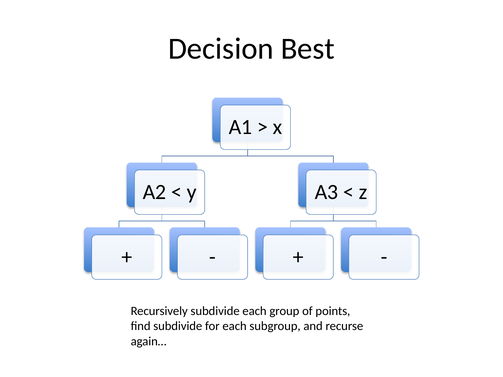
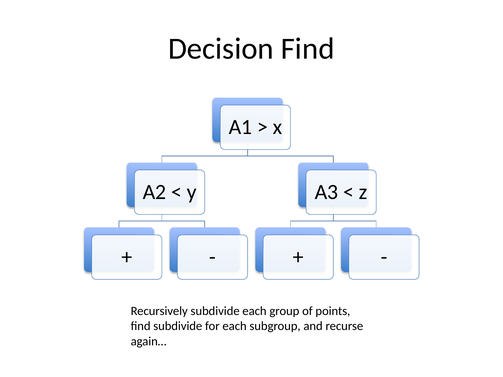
Decision Best: Best -> Find (308, 49)
